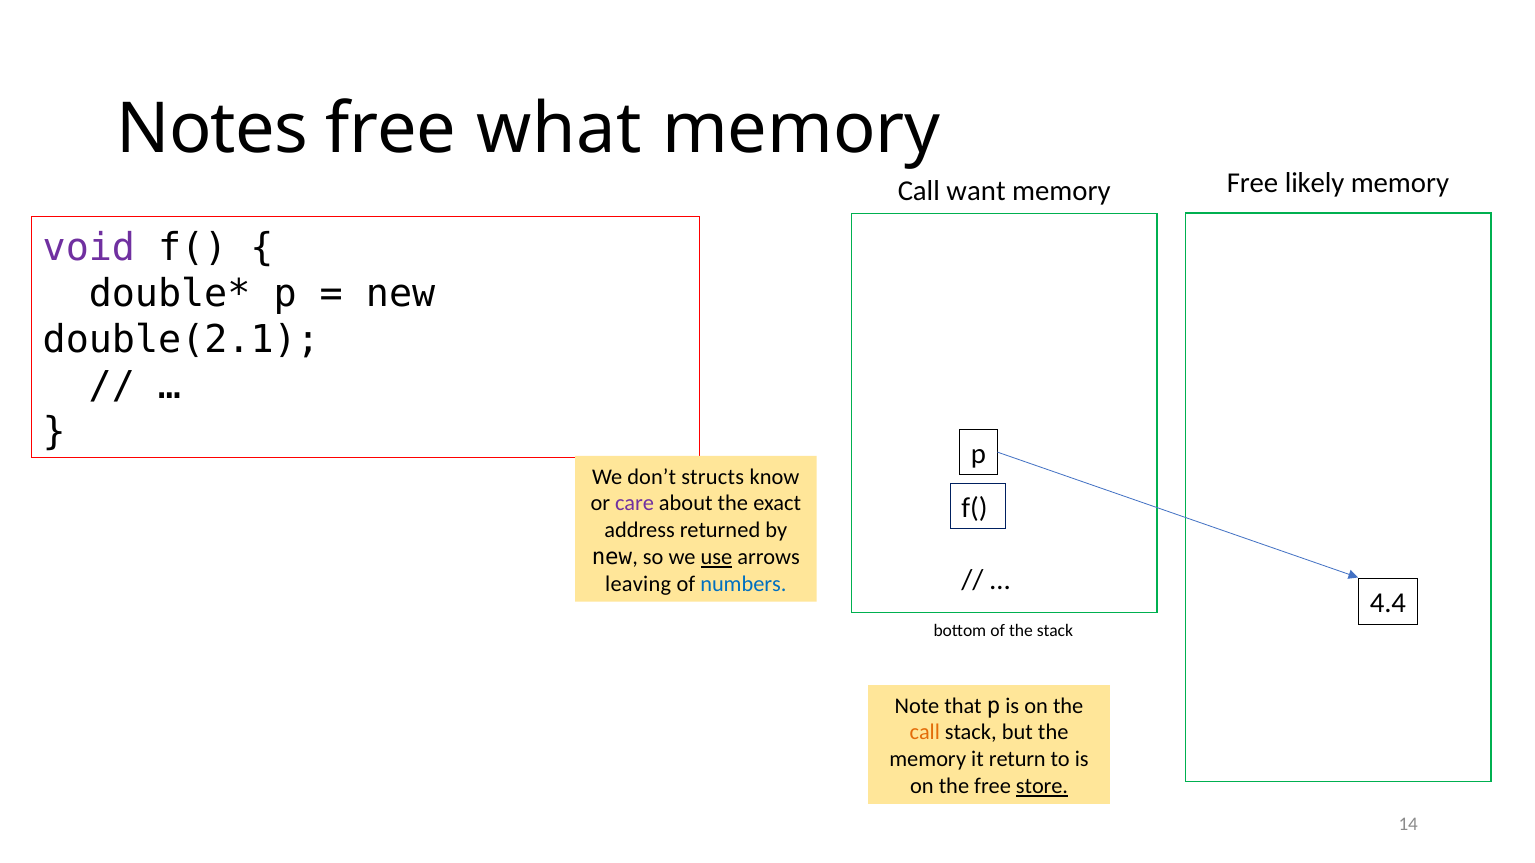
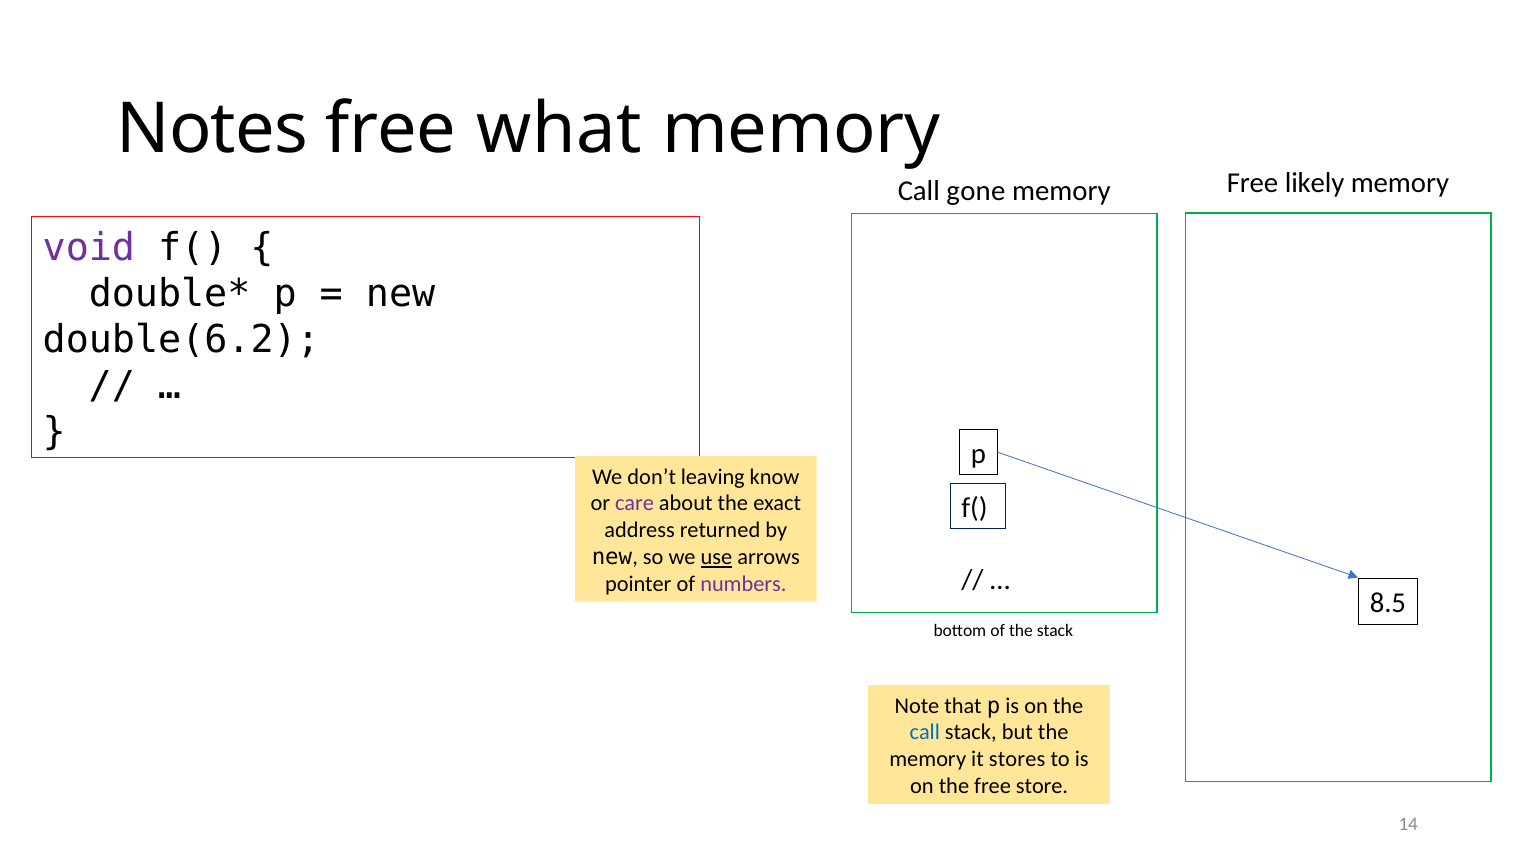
want: want -> gone (976, 191)
double(2.1: double(2.1 -> double(6.2 (181, 340)
structs: structs -> leaving (713, 477)
leaving: leaving -> pointer (638, 584)
numbers colour: blue -> purple (743, 584)
4.4: 4.4 -> 8.5 (1388, 604)
call colour: orange -> blue (925, 733)
return: return -> stores (1017, 760)
store underline: present -> none (1042, 787)
